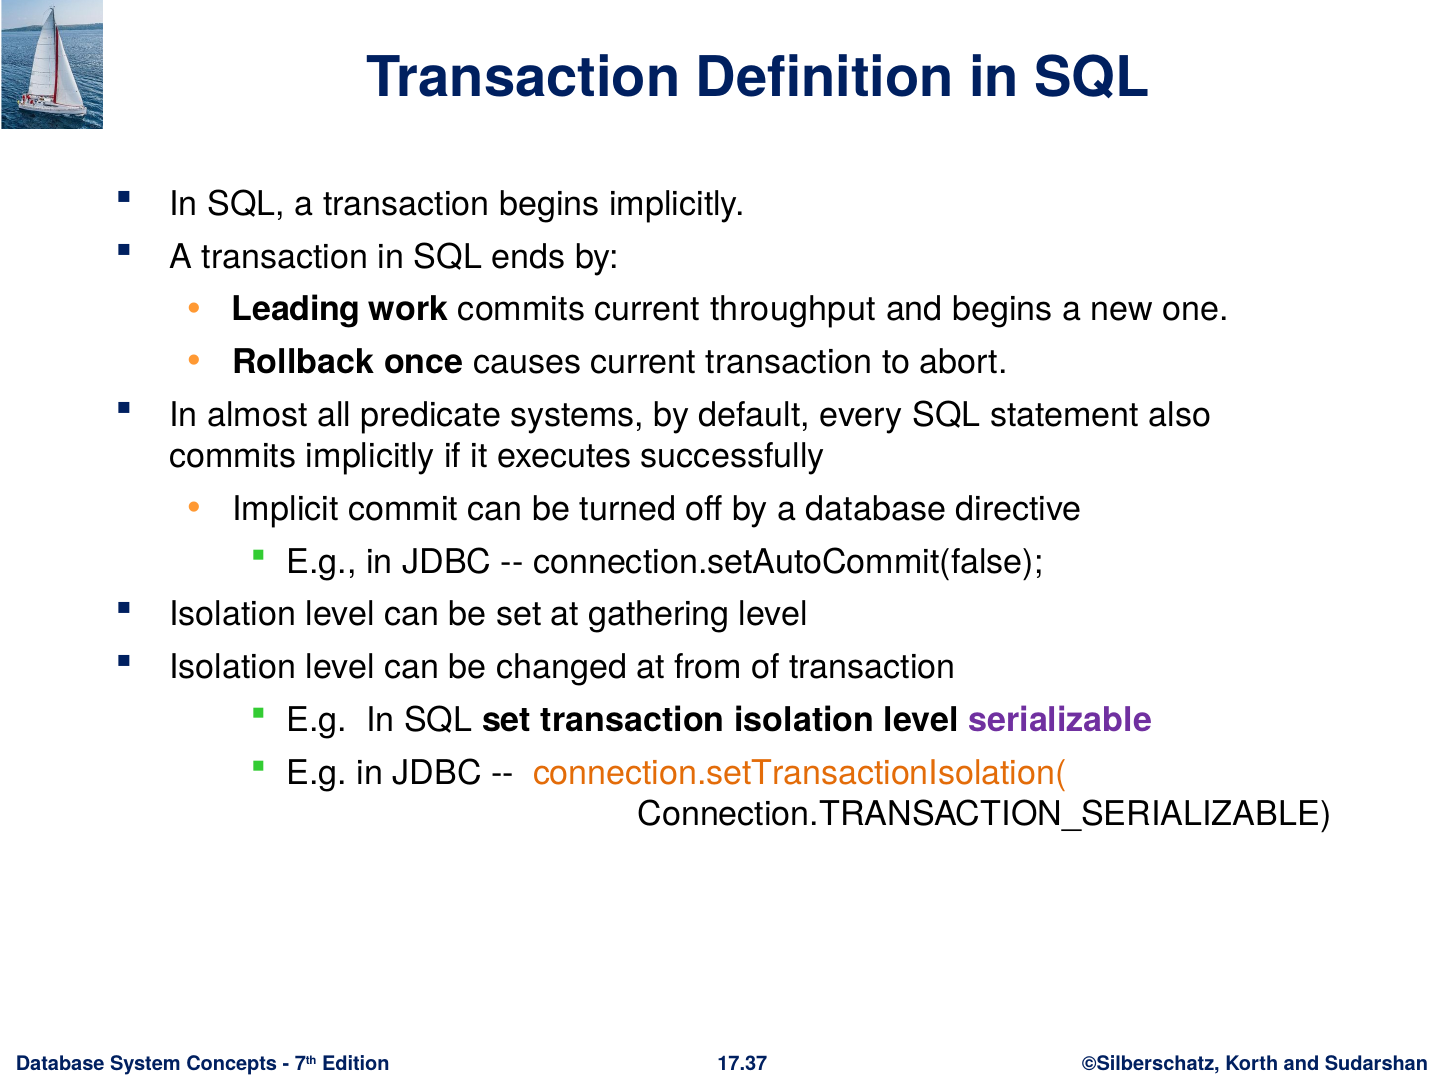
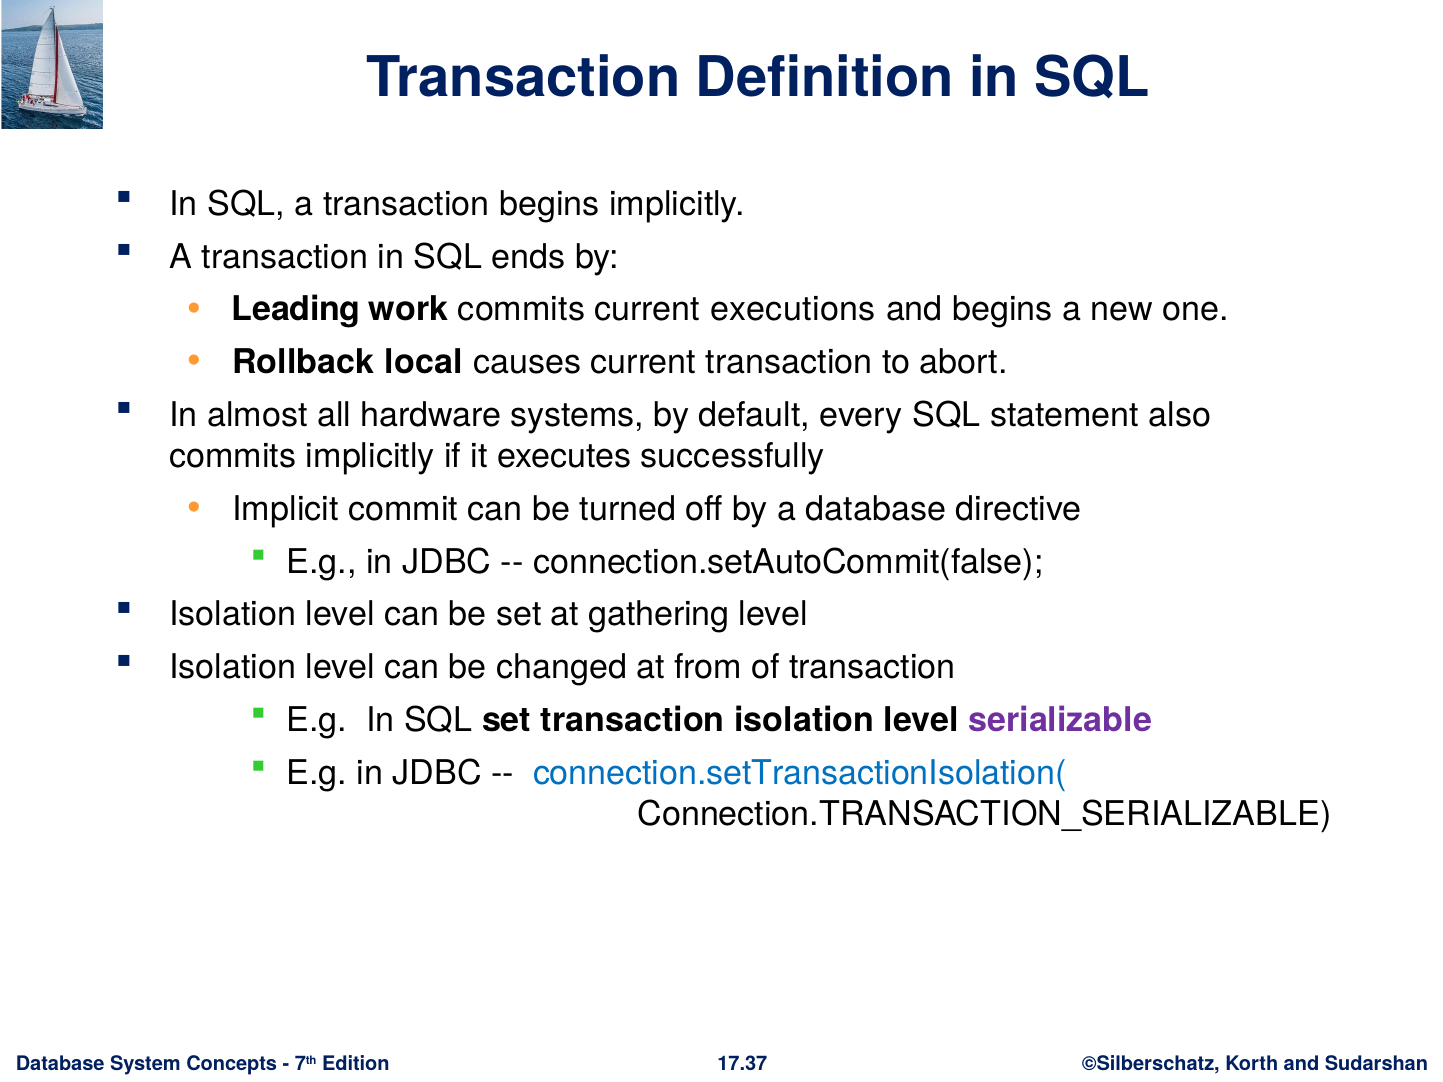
throughput: throughput -> executions (793, 310)
once: once -> local (424, 363)
predicate: predicate -> hardware (431, 415)
connection.setTransactionIsolation( colour: orange -> blue (800, 773)
